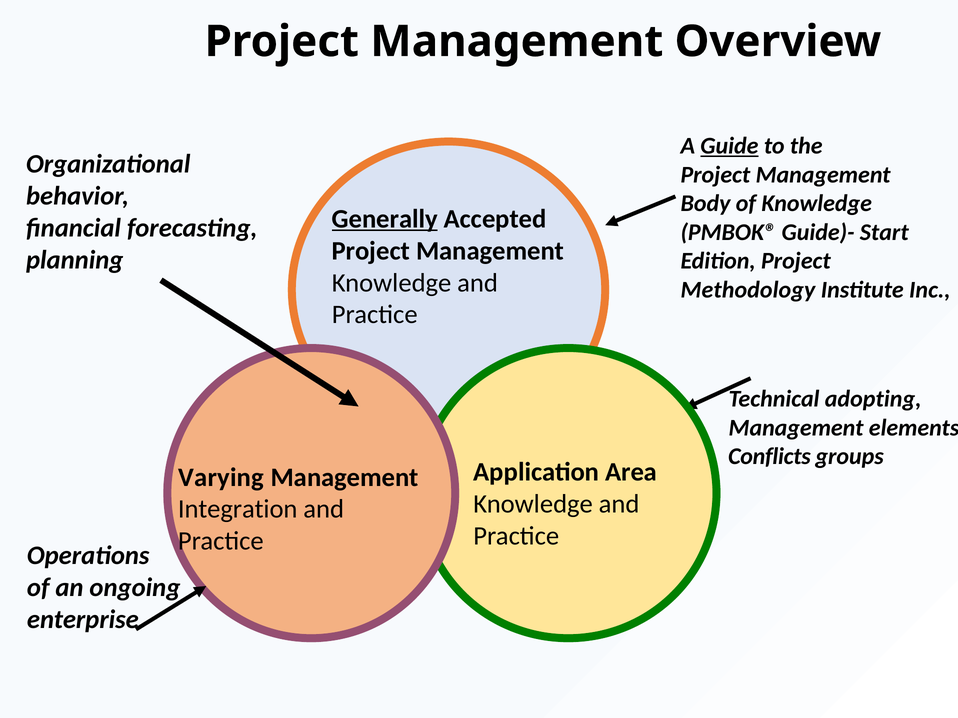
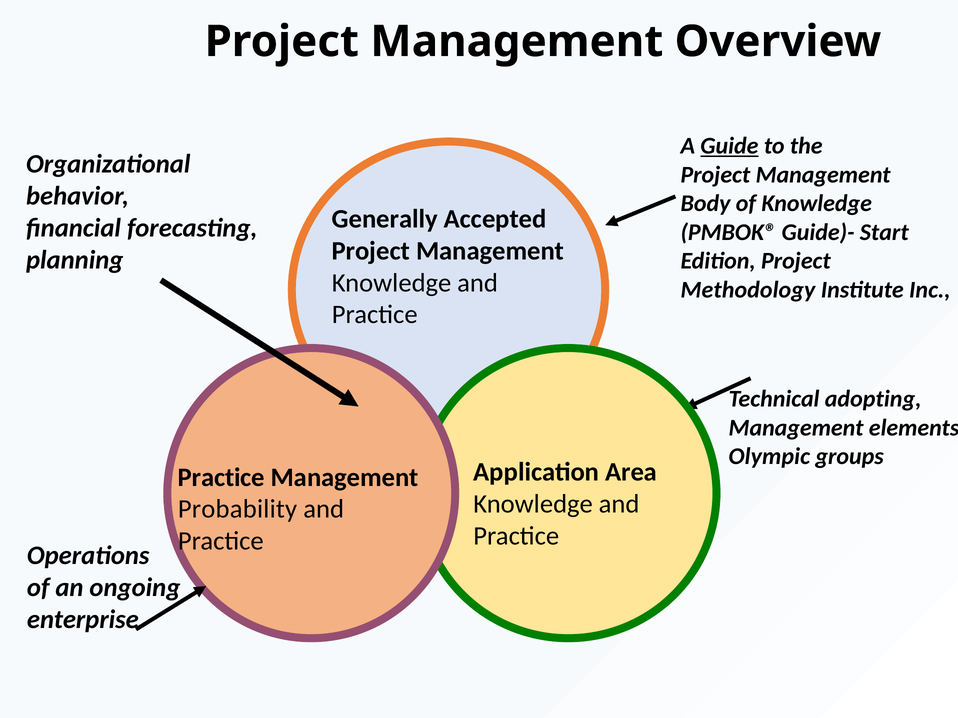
Generally underline: present -> none (385, 219)
Conflicts: Conflicts -> Olympic (769, 457)
Varying: Varying -> Practice (221, 478)
Integration: Integration -> Probability (238, 510)
